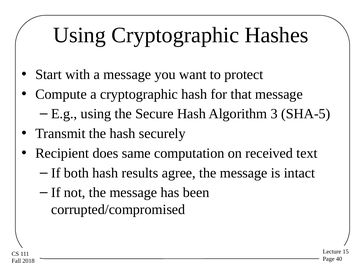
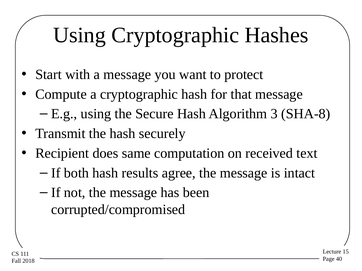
SHA-5: SHA-5 -> SHA-8 (306, 114)
